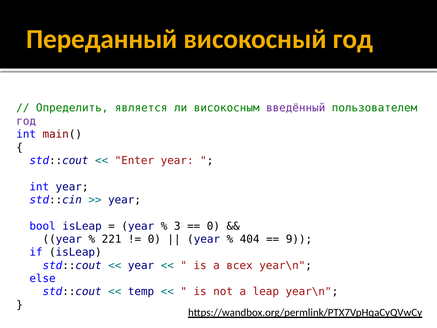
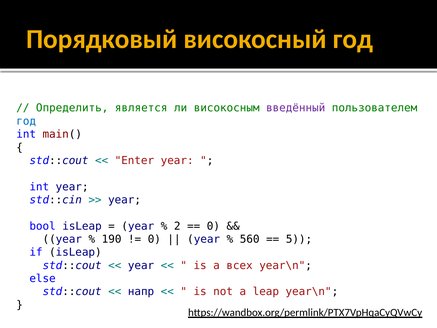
Переданный: Переданный -> Порядковый (102, 39)
год colour: purple -> blue (26, 121)
3: 3 -> 2 (177, 226)
221: 221 -> 190 (112, 239)
404: 404 -> 560 (250, 239)
9: 9 -> 5 (299, 239)
temp: temp -> напр (141, 291)
